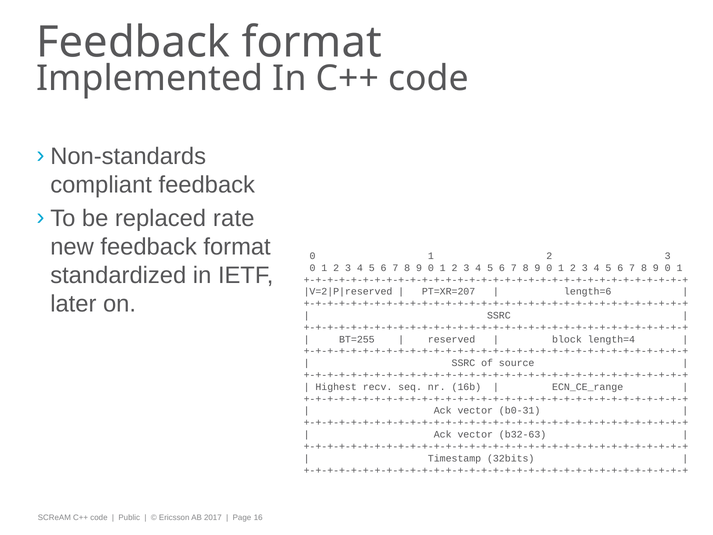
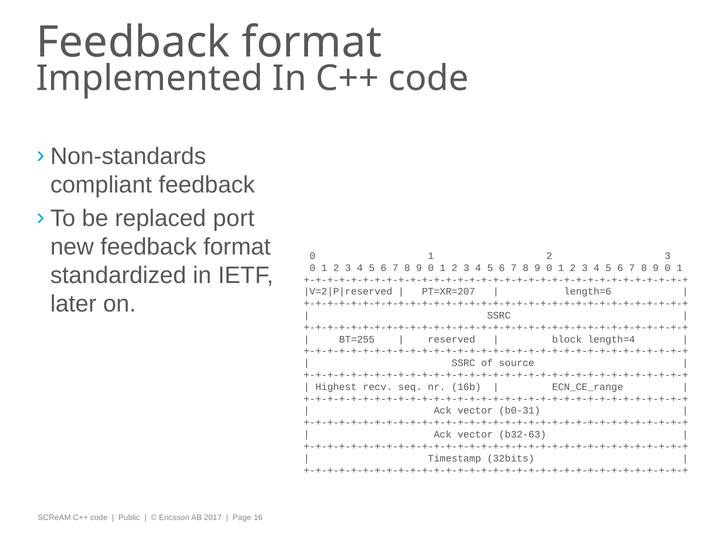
rate: rate -> port (234, 218)
